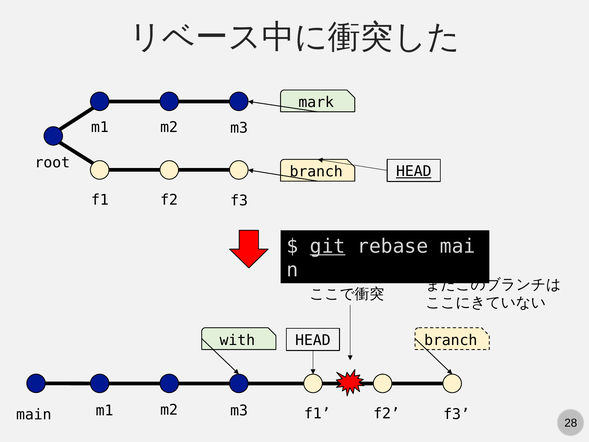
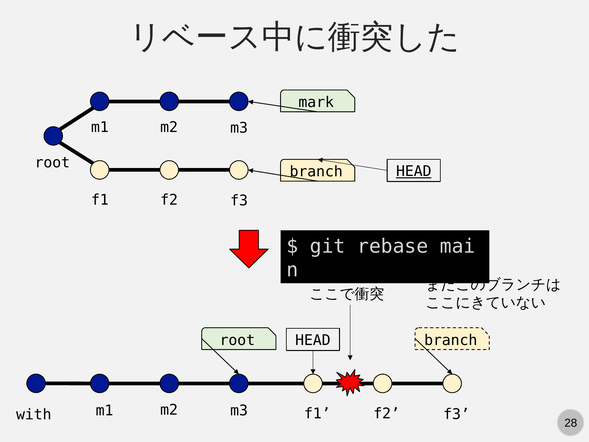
git underline: present -> none (328, 246)
with: with -> root (237, 340)
main: main -> with (34, 415)
